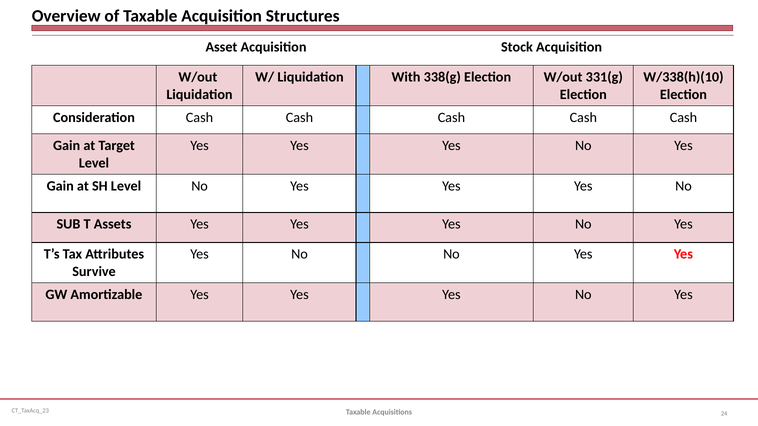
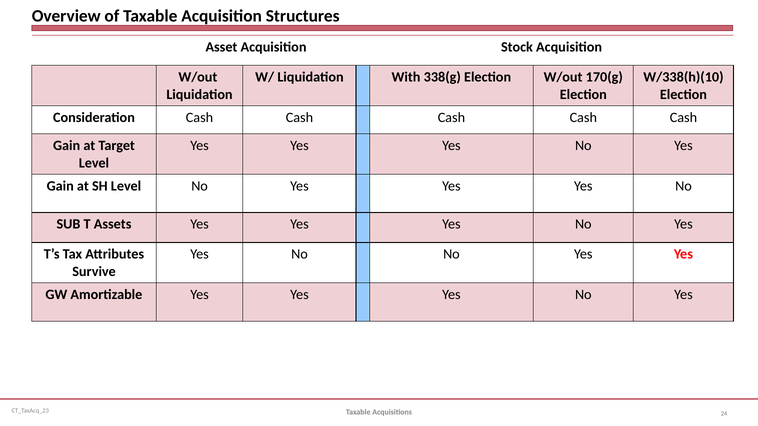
331(g: 331(g -> 170(g (604, 77)
